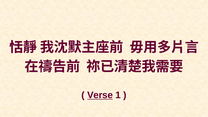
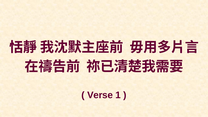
Verse underline: present -> none (100, 95)
